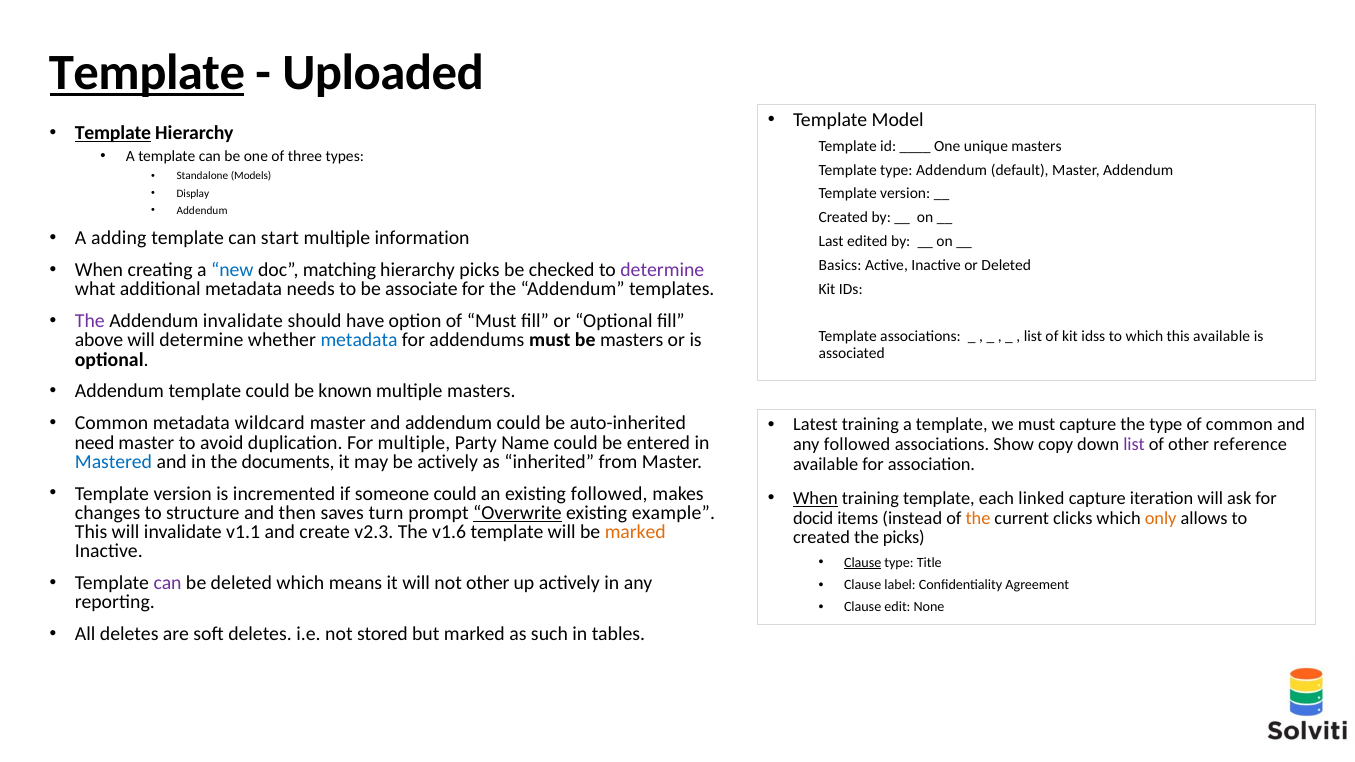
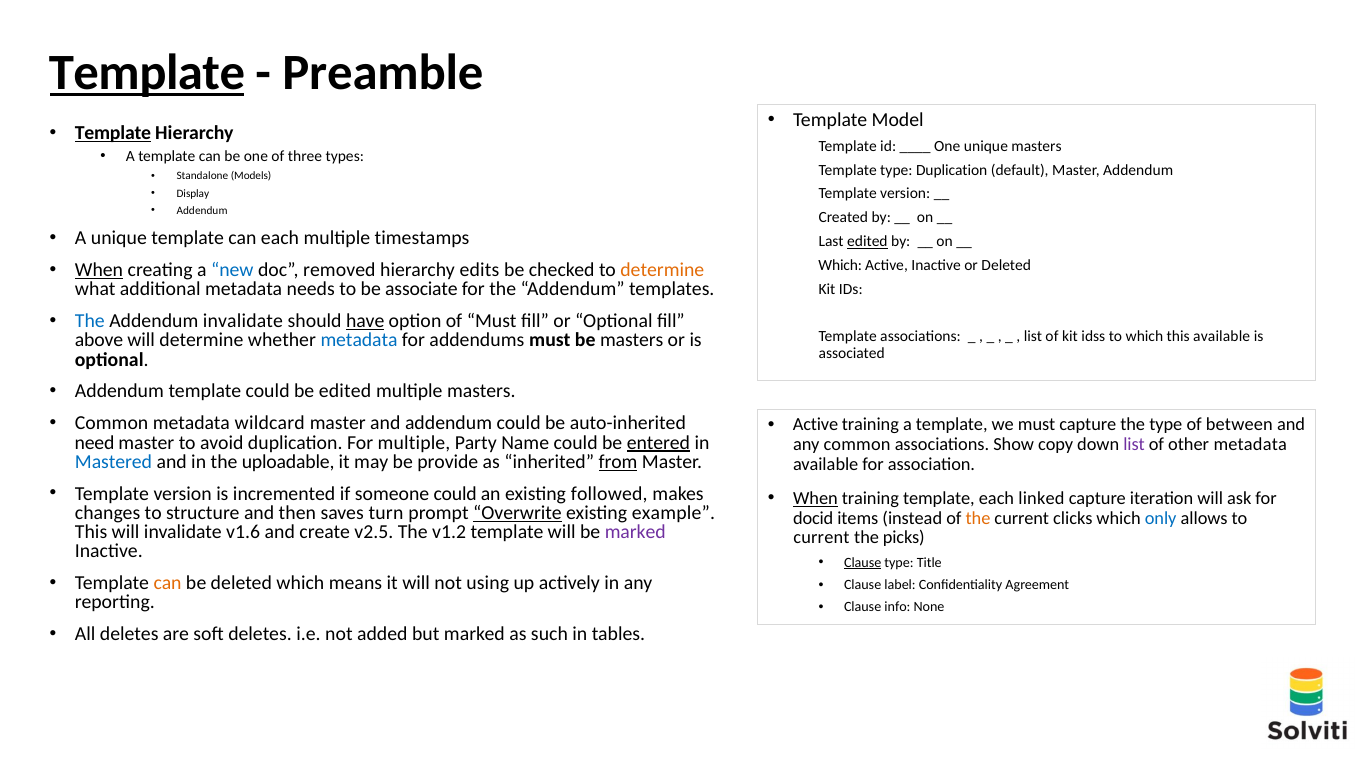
Uploaded: Uploaded -> Preamble (383, 73)
type Addendum: Addendum -> Duplication (952, 170)
A adding: adding -> unique (119, 238)
can start: start -> each (280, 238)
information: information -> timestamps (422, 238)
edited underline: none -> present (867, 242)
Basics: Basics -> Which (840, 265)
When underline: none -> present (99, 270)
matching: matching -> removed (339, 270)
hierarchy picks: picks -> edits (479, 270)
determine colour: purple -> orange (662, 270)
The colour: purple -> blue (90, 321)
have underline: none -> present (365, 321)
be known: known -> edited (345, 392)
Latest: Latest -> Active (816, 425)
of common: common -> between (1239, 425)
entered underline: none -> present (658, 443)
any followed: followed -> common (857, 445)
other reference: reference -> metadata (1250, 445)
documents: documents -> uploadable (288, 462)
be actively: actively -> provide (448, 462)
from underline: none -> present (618, 462)
only colour: orange -> blue (1161, 518)
v1.1: v1.1 -> v1.6 (243, 532)
v2.3: v2.3 -> v2.5 (374, 532)
v1.6: v1.6 -> v1.2 (449, 532)
marked colour: orange -> purple (635, 532)
created: created -> current (821, 538)
can colour: purple -> orange (168, 583)
not other: other -> using (488, 583)
edit: edit -> info (897, 607)
stored: stored -> added (382, 634)
